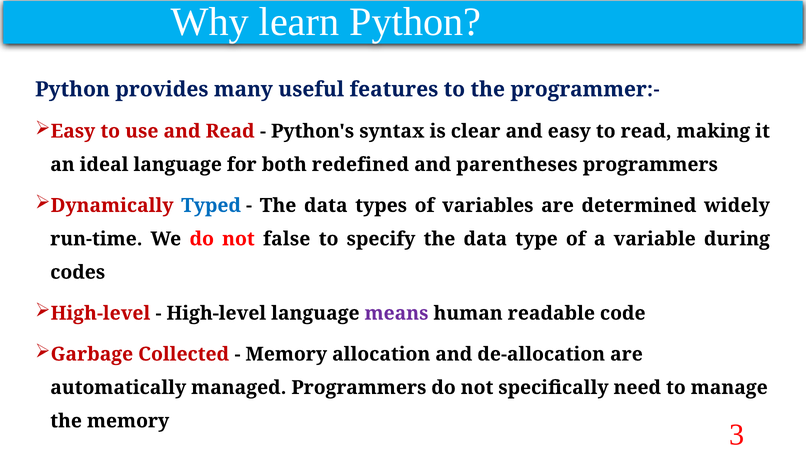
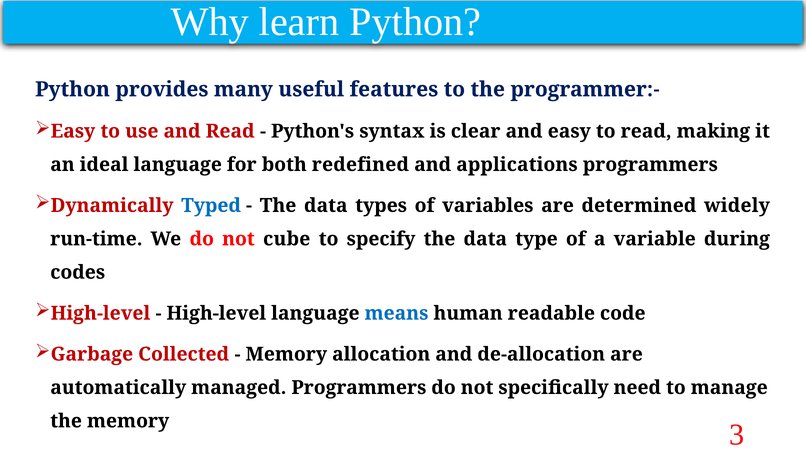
parentheses: parentheses -> applications (517, 164)
false: false -> cube (287, 239)
means colour: purple -> blue (396, 313)
